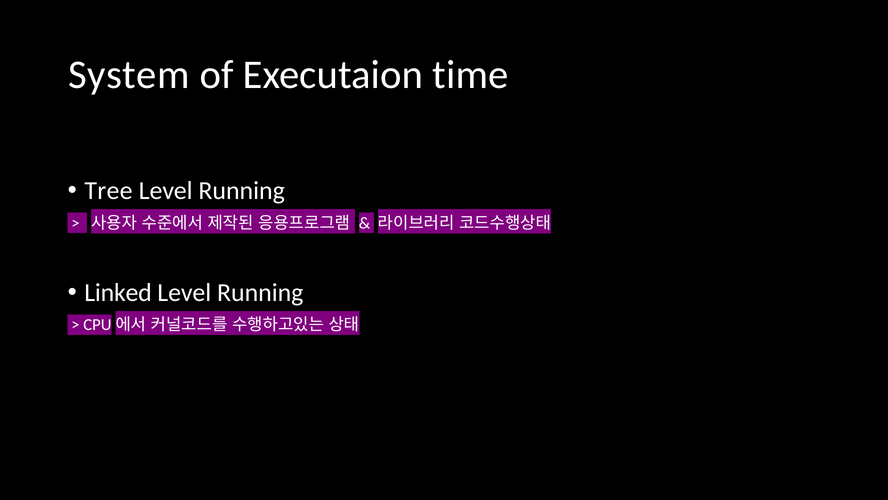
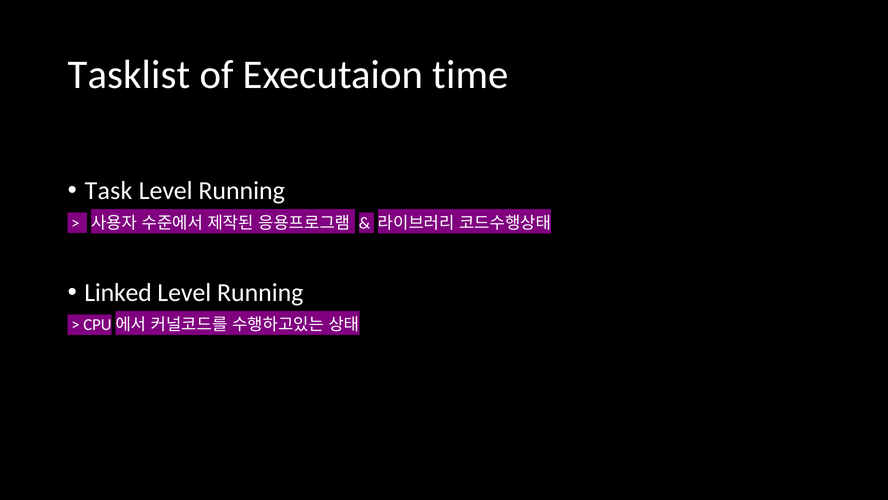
System: System -> Tasklist (129, 75)
Tree: Tree -> Task (108, 190)
